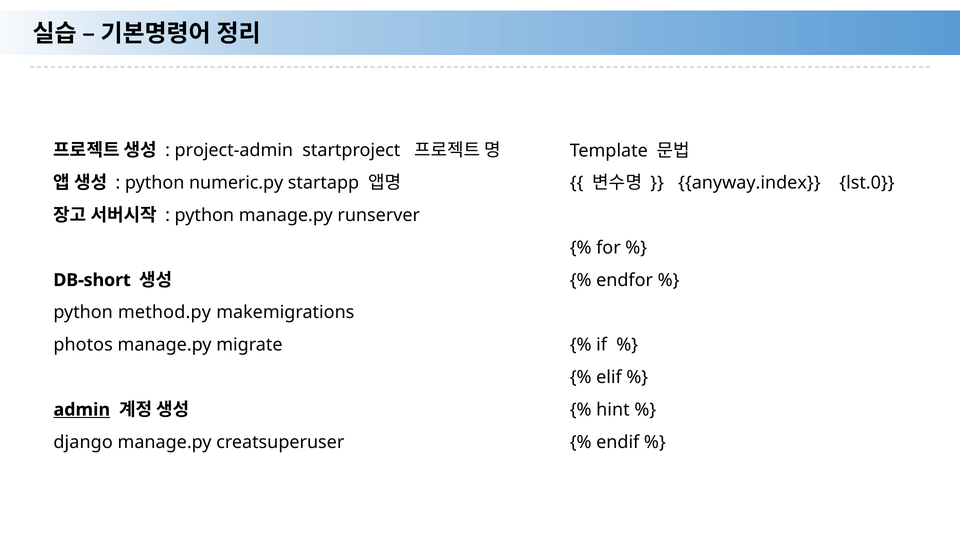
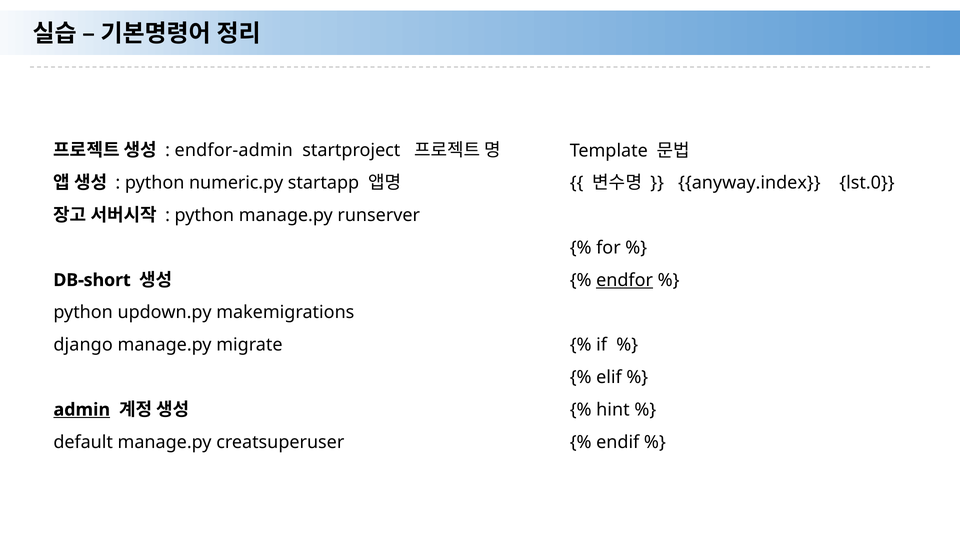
project-admin: project-admin -> endfor-admin (234, 151)
endfor underline: none -> present (625, 280)
method.py: method.py -> updown.py (165, 313)
photos: photos -> django (83, 345)
django: django -> default (83, 442)
